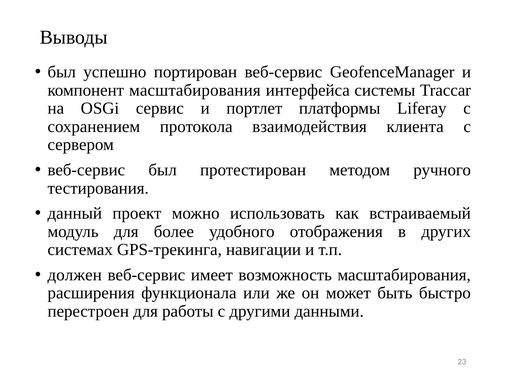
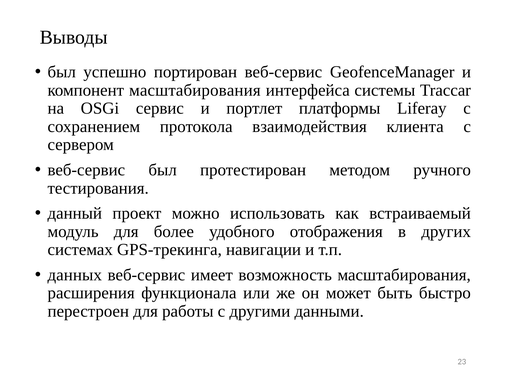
должен: должен -> данных (75, 275)
